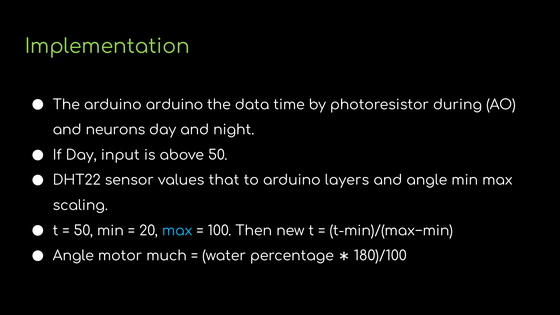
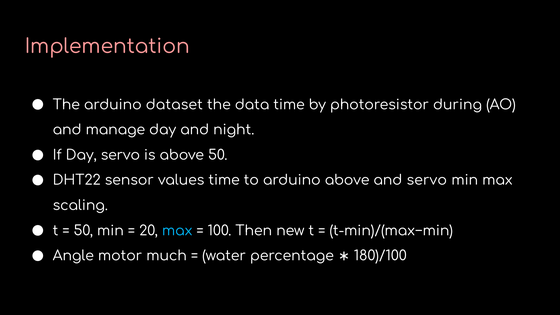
Implementation colour: light green -> pink (107, 46)
arduino arduino: arduino -> dataset (174, 105)
neurons: neurons -> manage (115, 130)
Day input: input -> servo (120, 155)
values that: that -> time (224, 180)
arduino layers: layers -> above (347, 180)
and angle: angle -> servo (427, 180)
